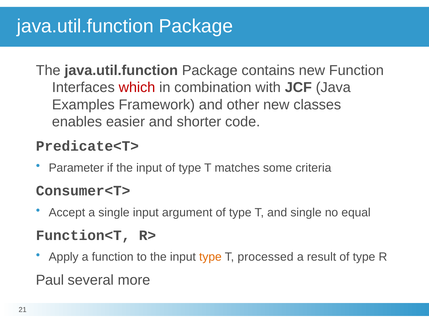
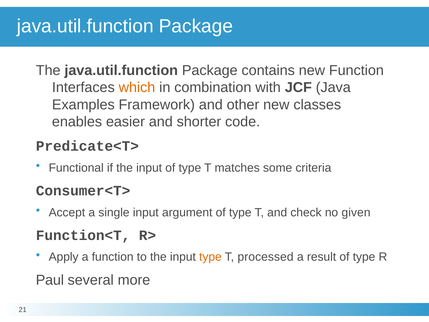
which colour: red -> orange (137, 88)
Parameter: Parameter -> Functional (76, 168)
and single: single -> check (306, 212)
equal: equal -> given (356, 212)
